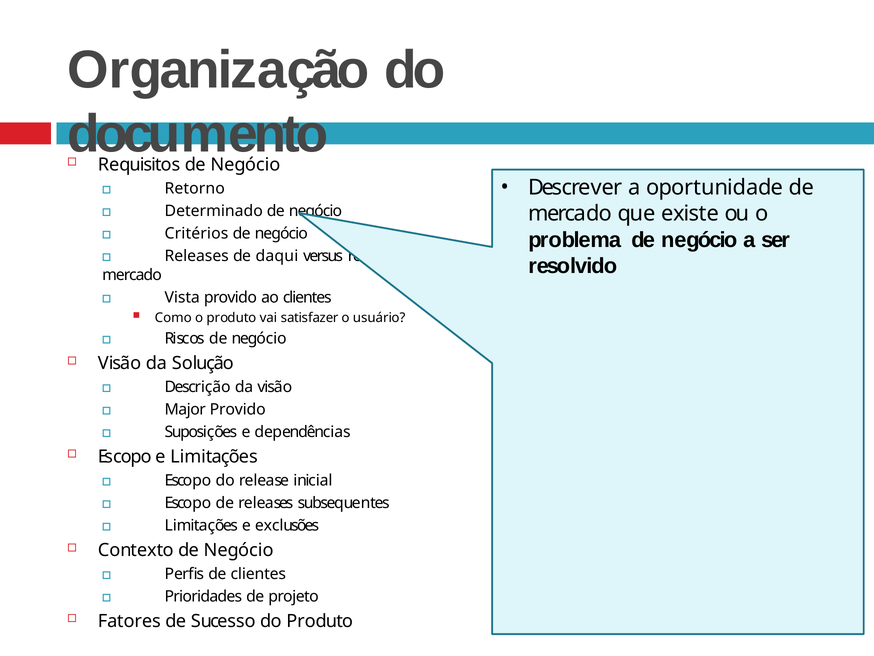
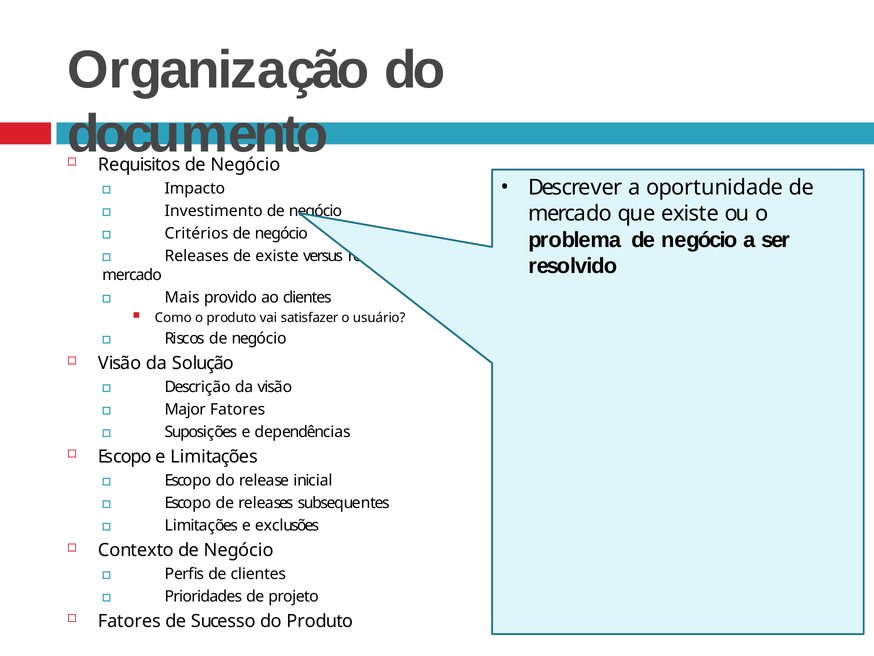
Retorno: Retorno -> Impacto (195, 188)
Determinado: Determinado -> Investimento (214, 211)
de daqui: daqui -> existe (277, 256)
Vista: Vista -> Mais (182, 297)
Major Provido: Provido -> Fatores (238, 409)
